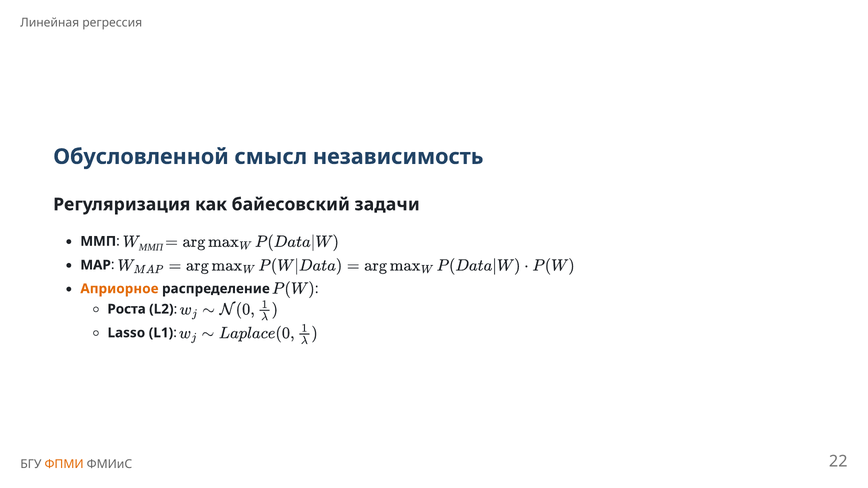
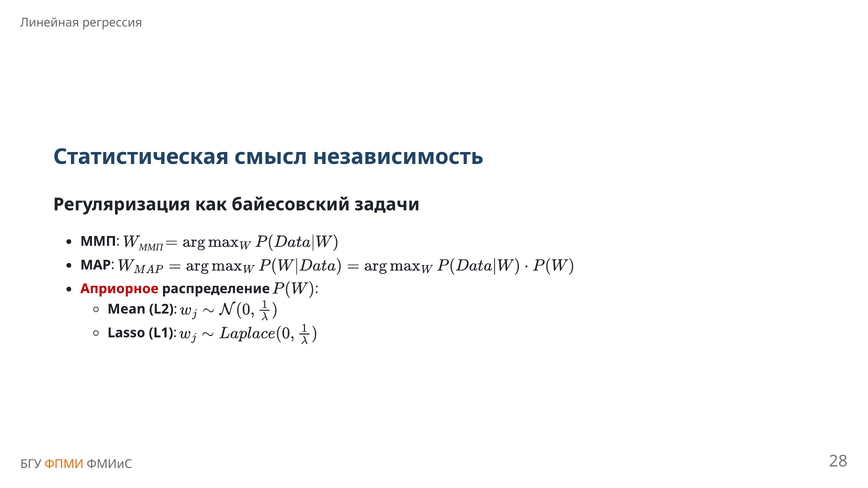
Обусловленной: Обусловленной -> Статистическая (141, 157)
Априорное colour: orange -> red (119, 289)
Роста: Роста -> Mean (126, 309)
22: 22 -> 28 (838, 461)
